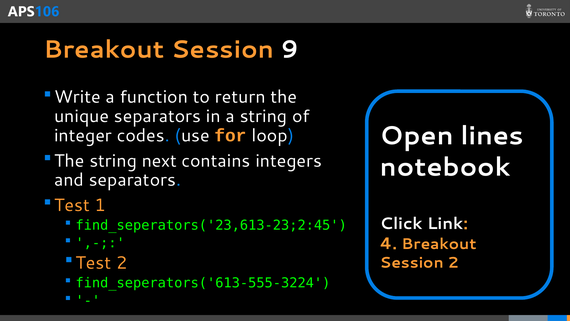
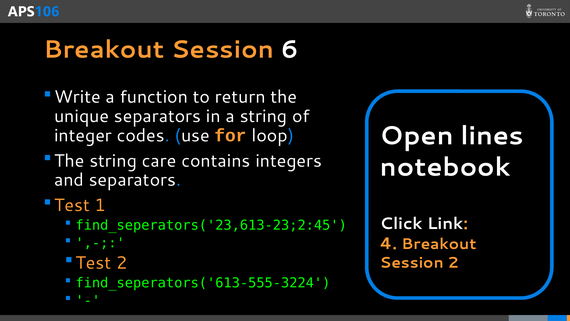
9: 9 -> 6 (290, 49)
next: next -> care (159, 161)
